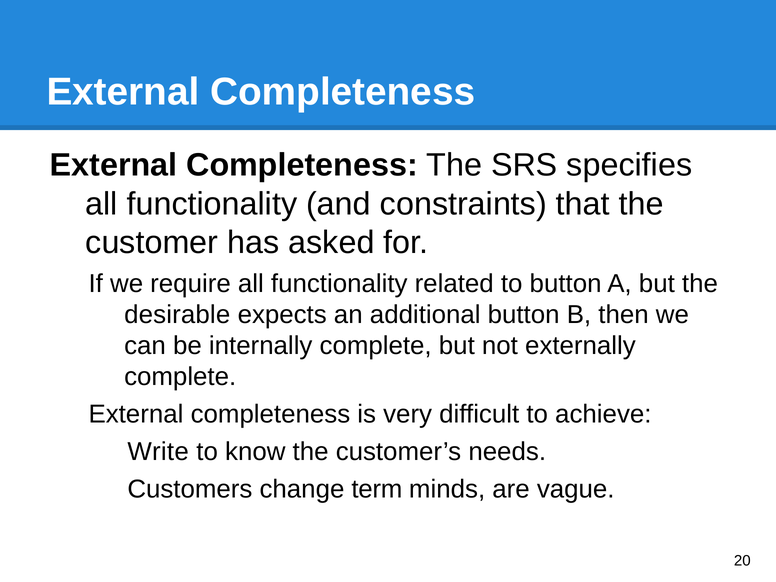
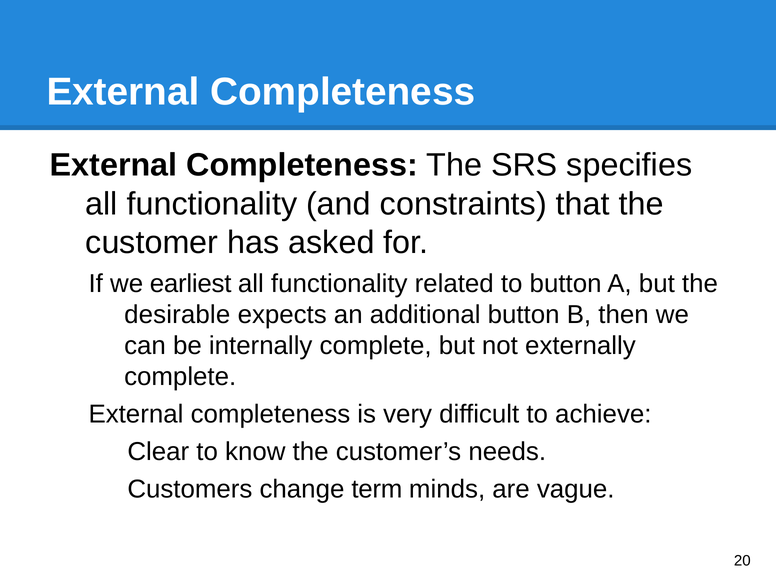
require: require -> earliest (191, 284)
Write: Write -> Clear (158, 452)
